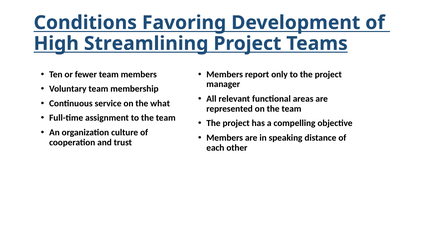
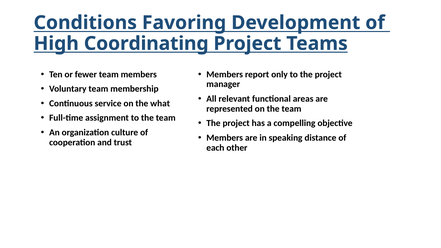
Streamlining: Streamlining -> Coordinating (146, 44)
